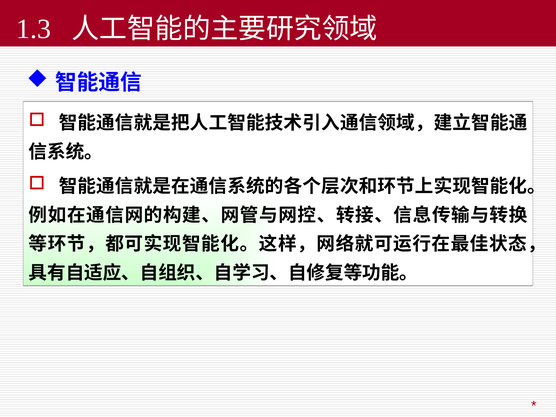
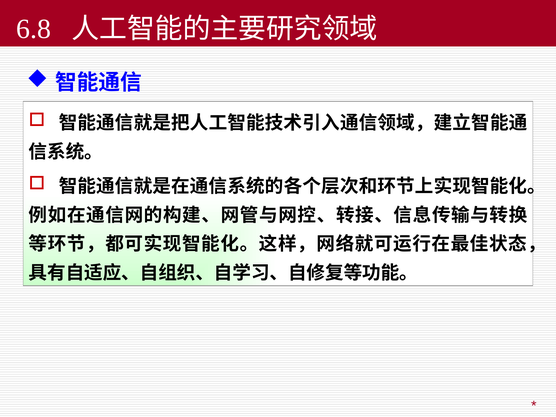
1.3: 1.3 -> 6.8 (34, 29)
